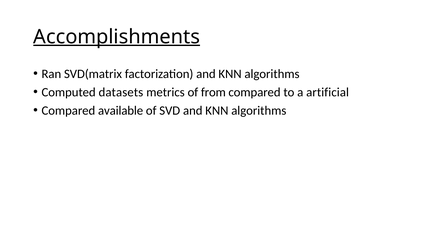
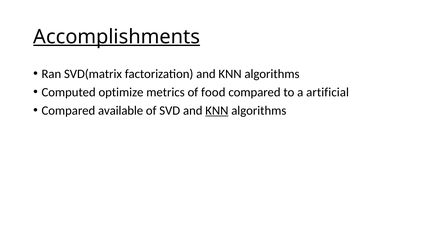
datasets: datasets -> optimize (121, 92)
from: from -> food (213, 92)
KNN underline: none -> present (217, 110)
